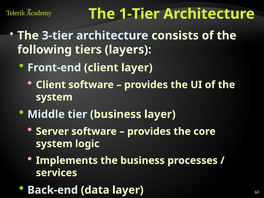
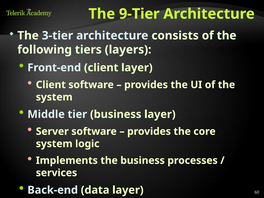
1-Tier: 1-Tier -> 9-Tier (139, 14)
